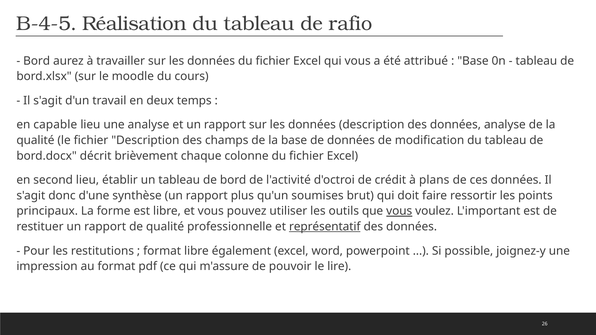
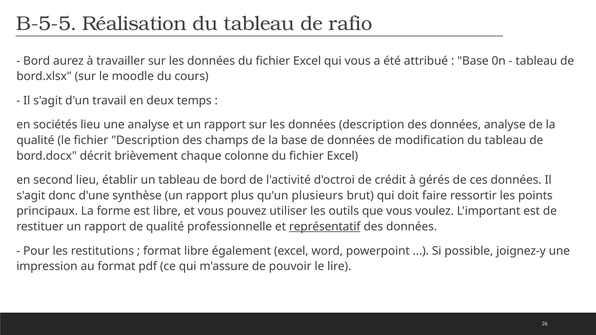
B-4-5: B-4-5 -> B-5-5 (47, 23)
capable: capable -> sociétés (55, 125)
plans: plans -> gérés (434, 180)
soumises: soumises -> plusieurs (317, 196)
vous underline: present -> none (399, 211)
